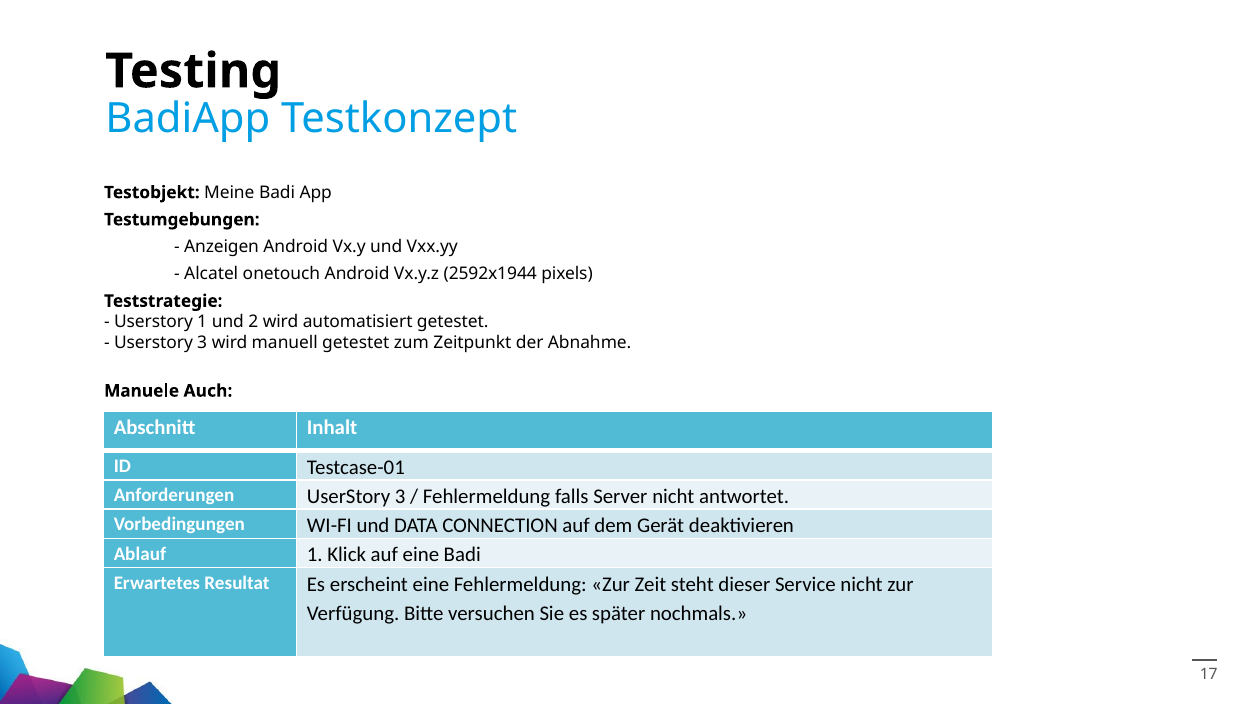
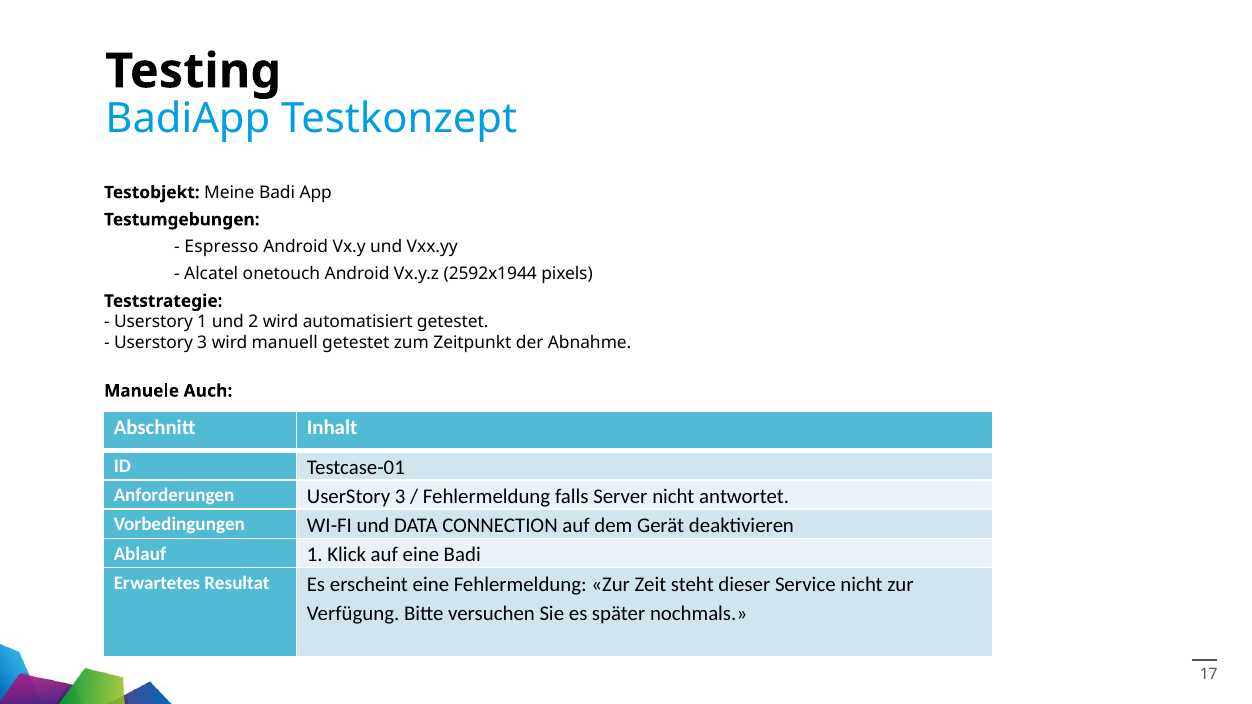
Anzeigen: Anzeigen -> Espresso (221, 247)
